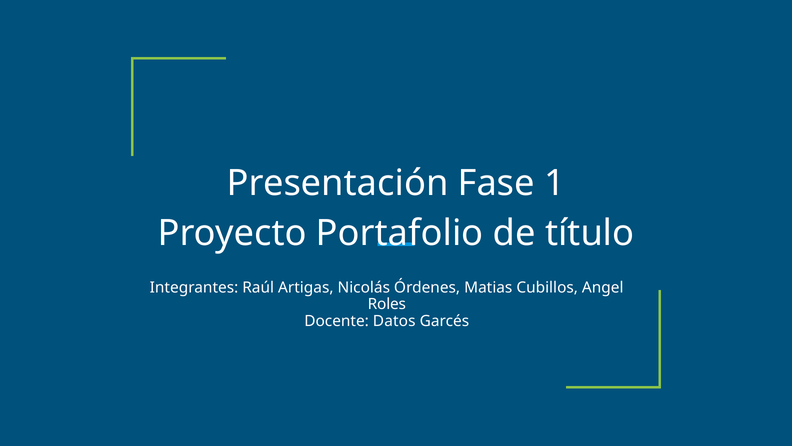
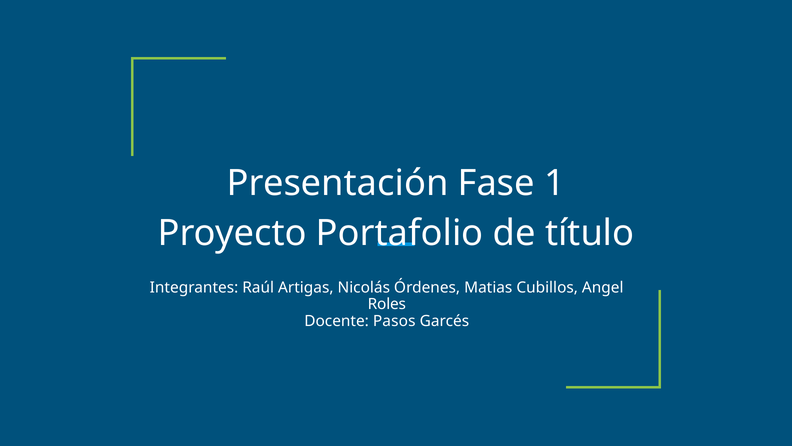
Datos: Datos -> Pasos (394, 321)
